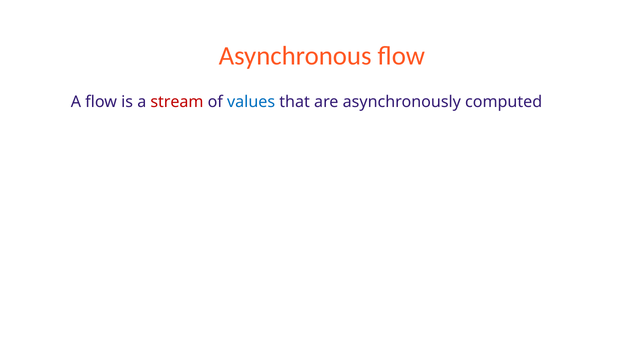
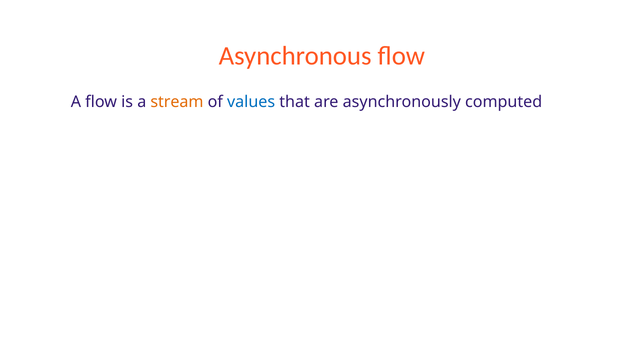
stream colour: red -> orange (177, 102)
